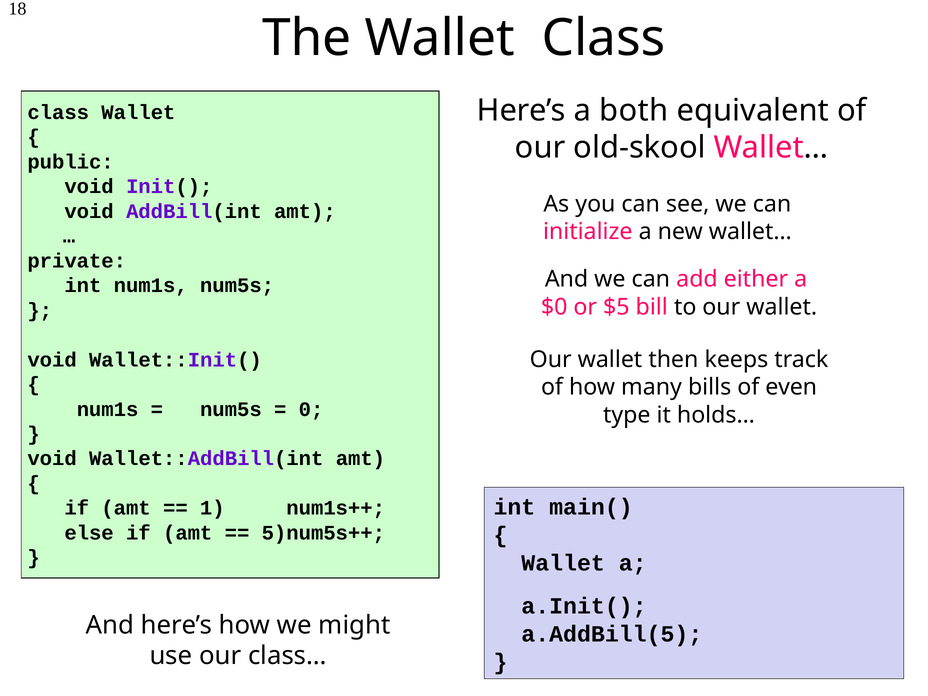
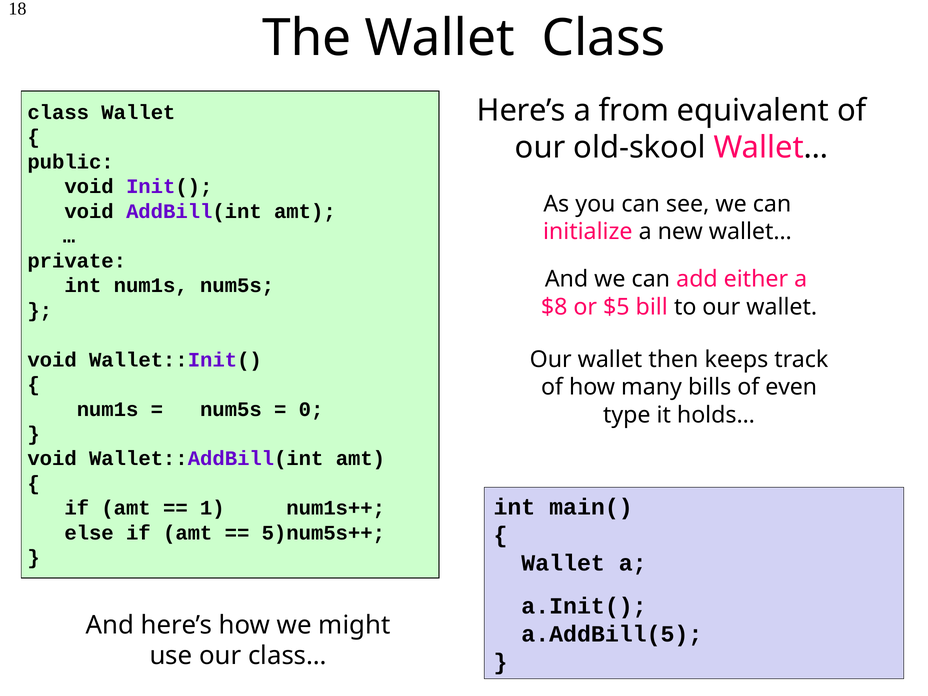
both: both -> from (634, 110)
$0: $0 -> $8 (554, 307)
